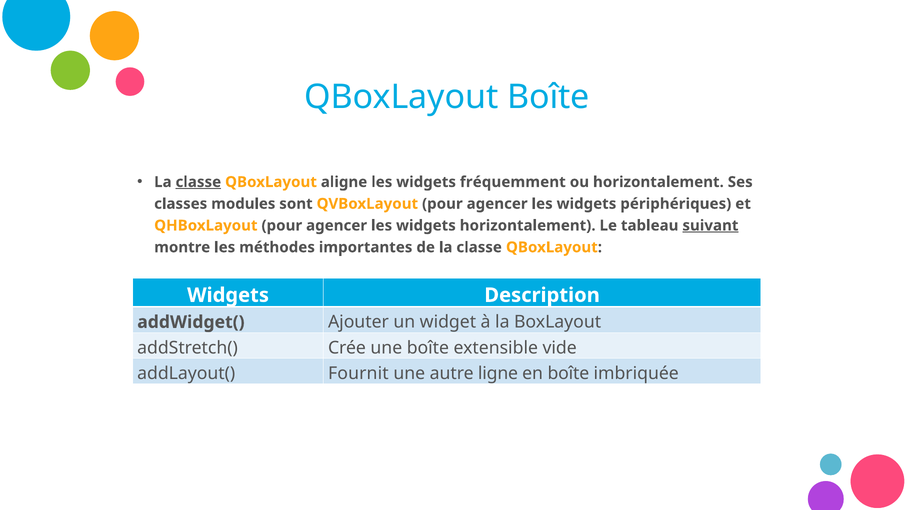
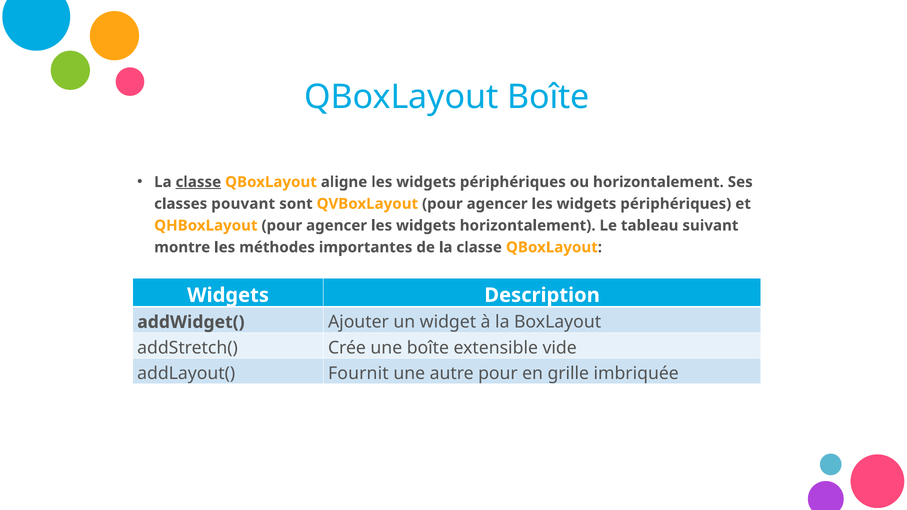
aligne les widgets fréquemment: fréquemment -> périphériques (513, 182)
modules: modules -> pouvant (243, 204)
suivant underline: present -> none (710, 226)
autre ligne: ligne -> pour (498, 374)
en boîte: boîte -> grille (568, 374)
